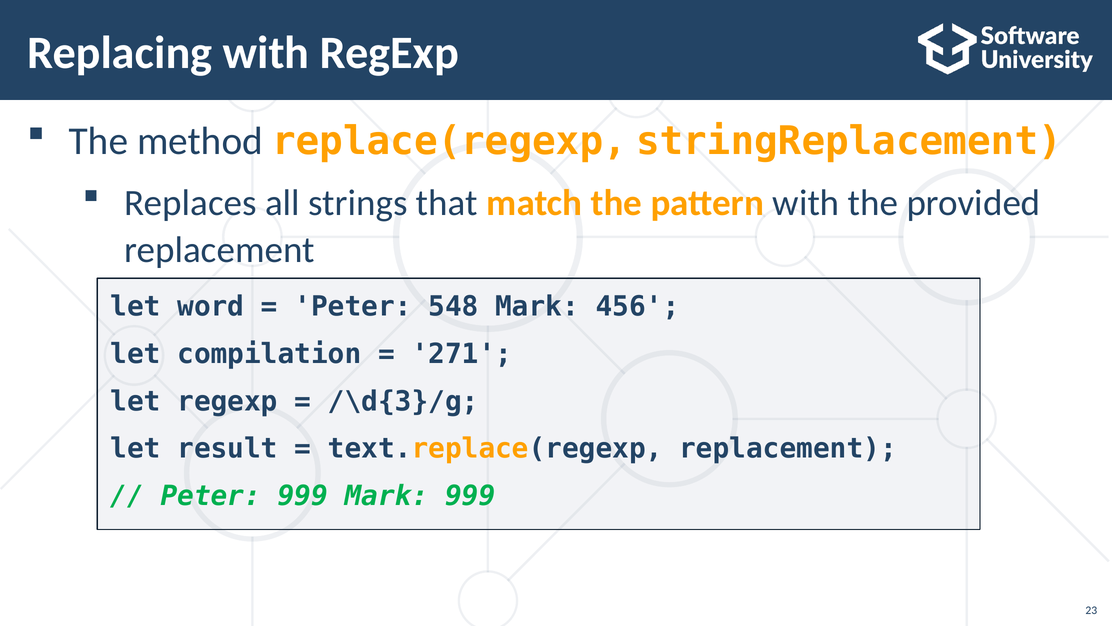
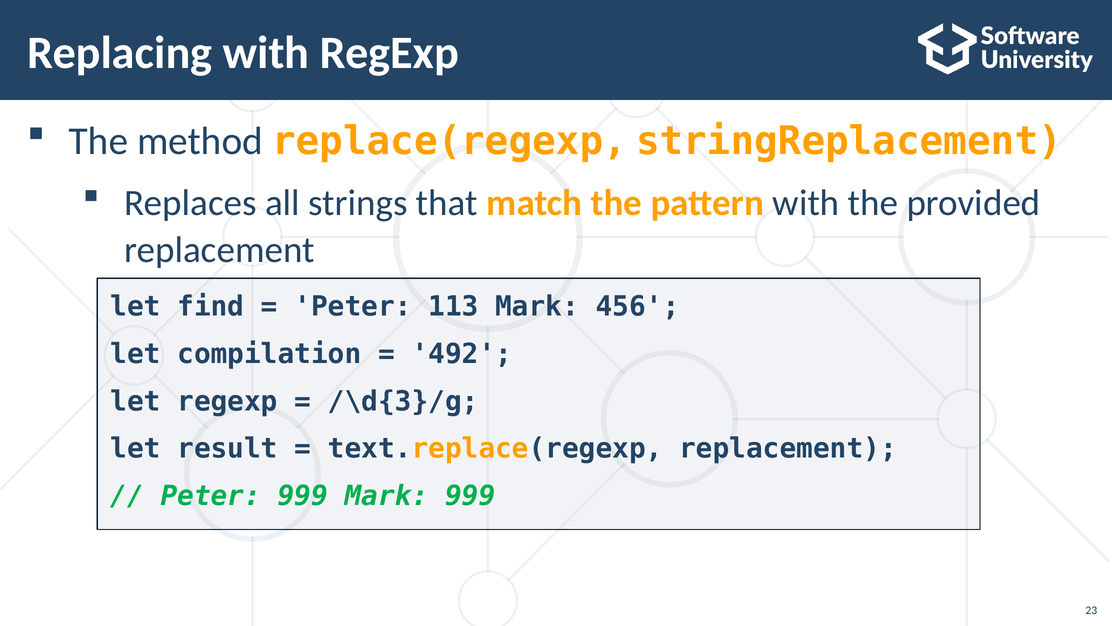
word: word -> find (211, 306)
548: 548 -> 113 (453, 306)
271: 271 -> 492 (462, 354)
